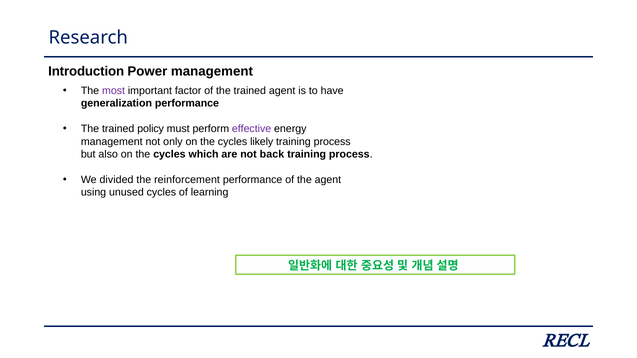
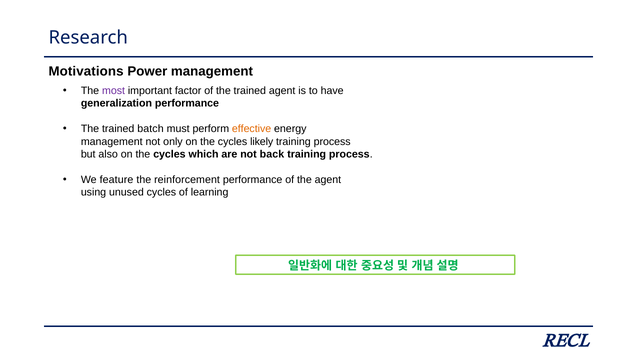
Introduction: Introduction -> Motivations (86, 72)
policy: policy -> batch (151, 129)
effective colour: purple -> orange (252, 129)
divided: divided -> feature (116, 180)
